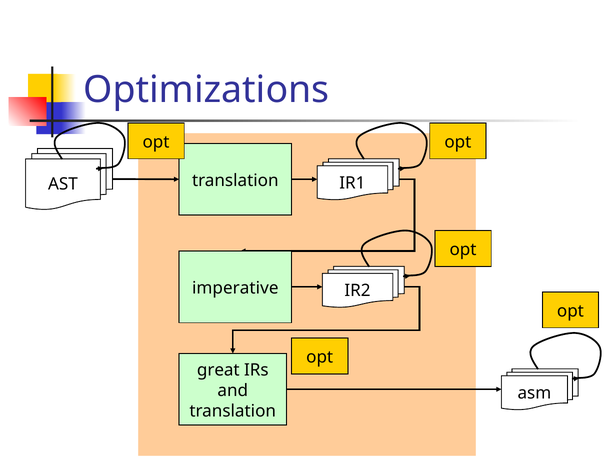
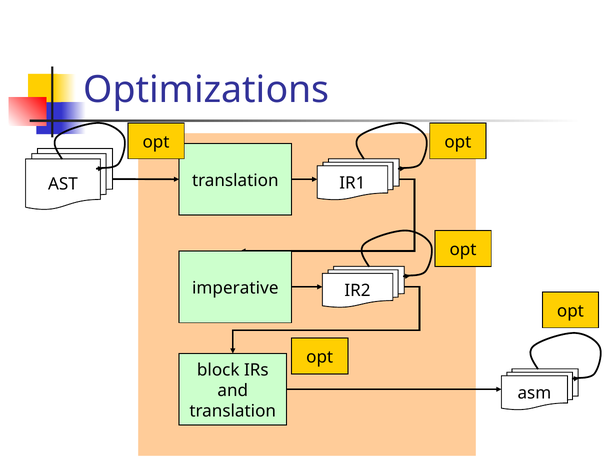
great: great -> block (218, 370)
